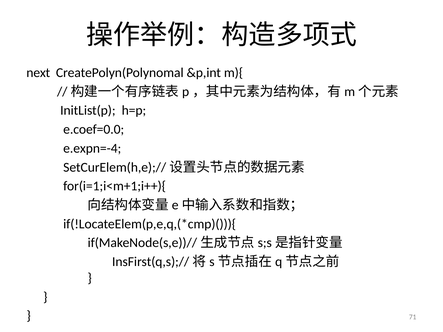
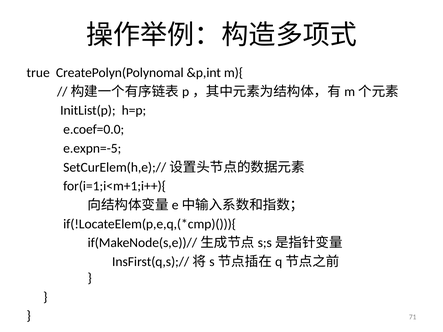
next: next -> true (38, 73)
e.expn=-4: e.expn=-4 -> e.expn=-5 (92, 148)
